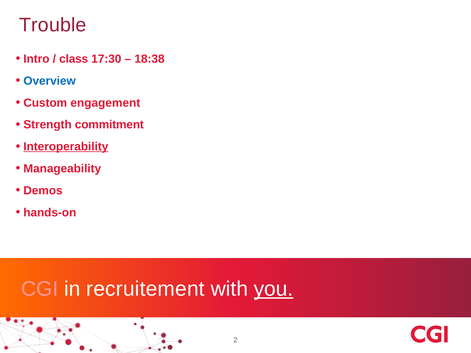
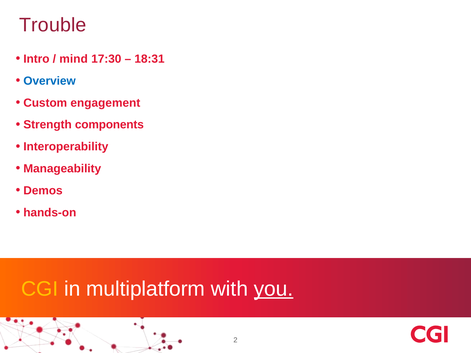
class: class -> mind (74, 59)
18:38: 18:38 -> 18:31 (150, 59)
commitment: commitment -> components (109, 125)
Interoperability underline: present -> none (66, 147)
CGI colour: pink -> yellow (40, 289)
recruitement: recruitement -> multiplatform (146, 289)
